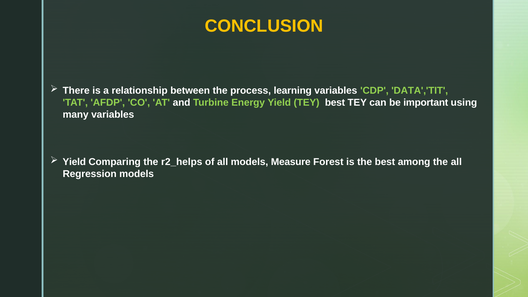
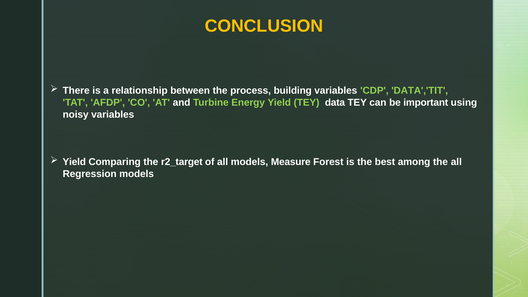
learning: learning -> building (293, 91)
TEY best: best -> data (335, 103)
many: many -> noisy (76, 114)
r2_helps: r2_helps -> r2_target (182, 162)
